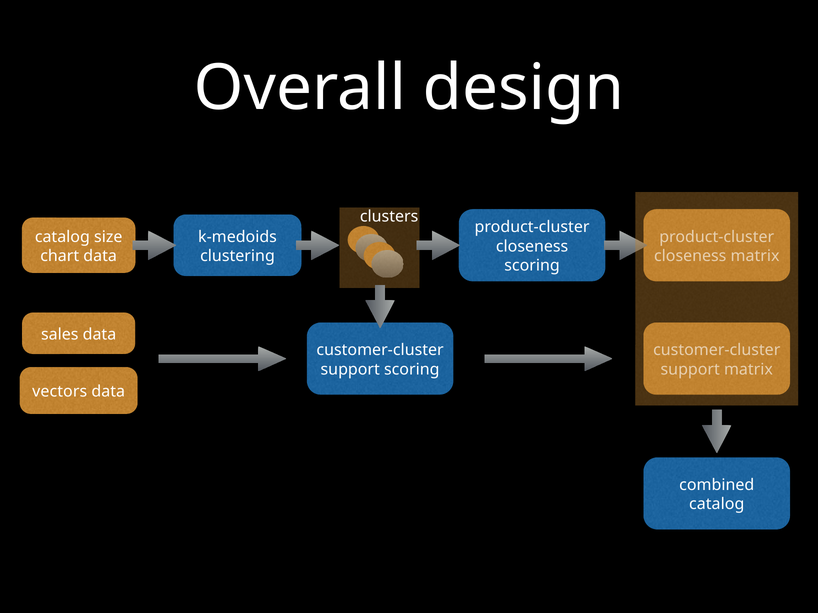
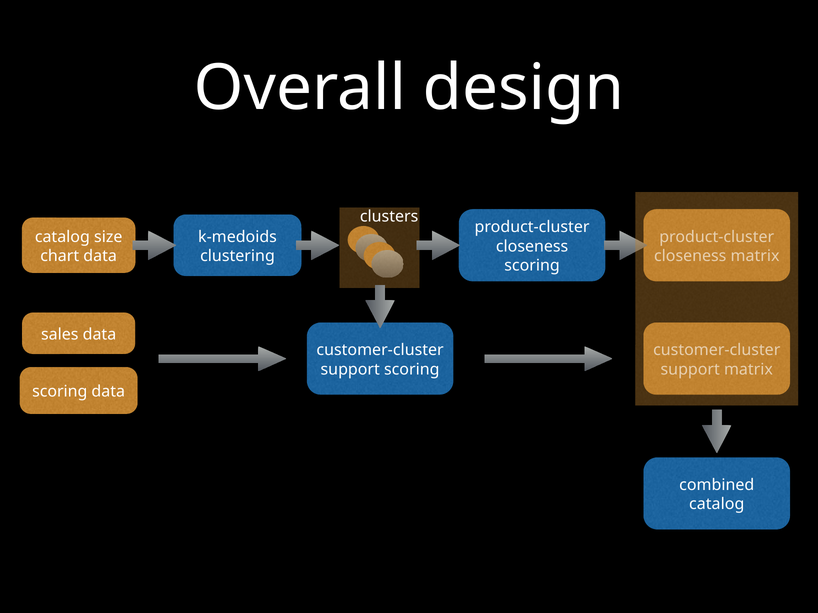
vectors: vectors -> scoring (60, 392)
